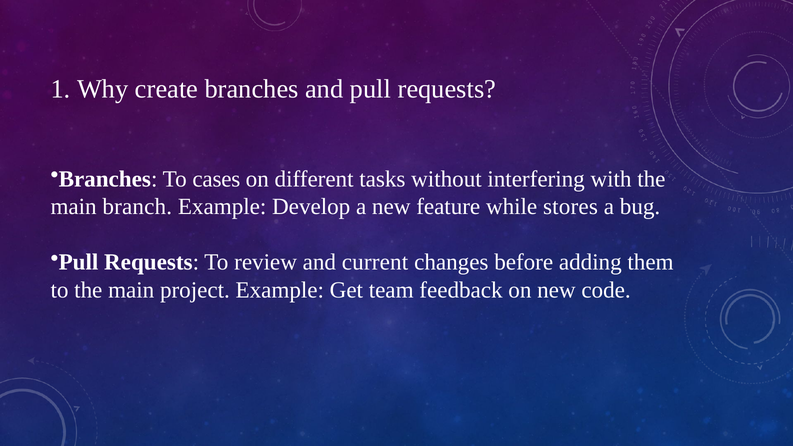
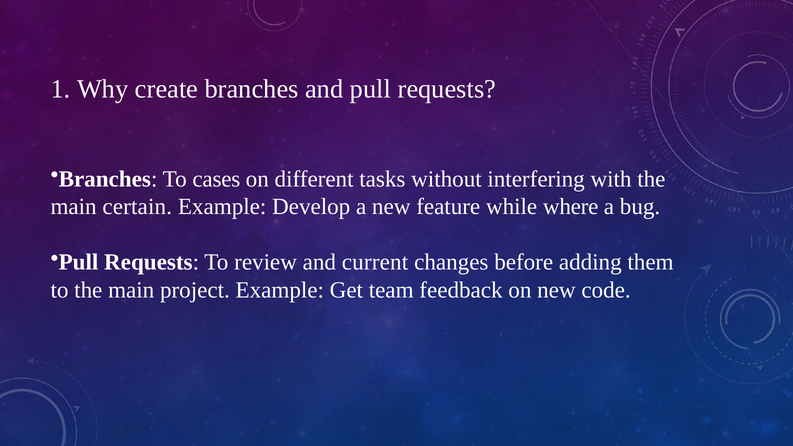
branch: branch -> certain (137, 207)
stores: stores -> where (571, 207)
